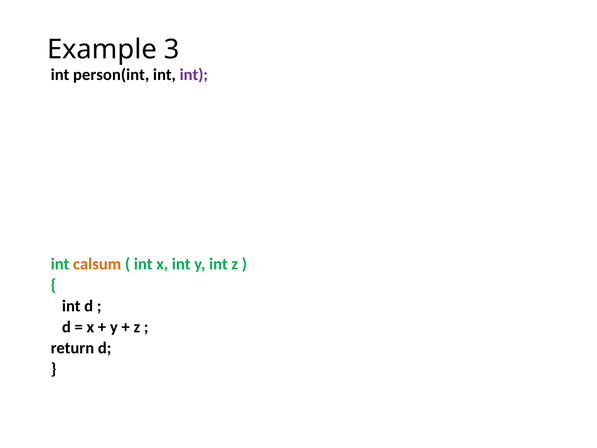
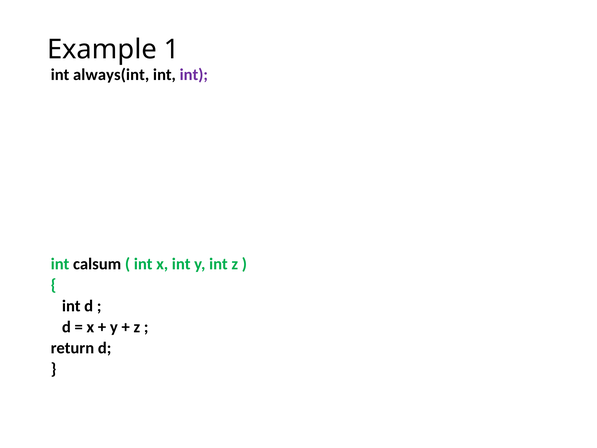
3: 3 -> 1 (172, 49)
person(int: person(int -> always(int (111, 75)
calsum colour: orange -> black (97, 264)
